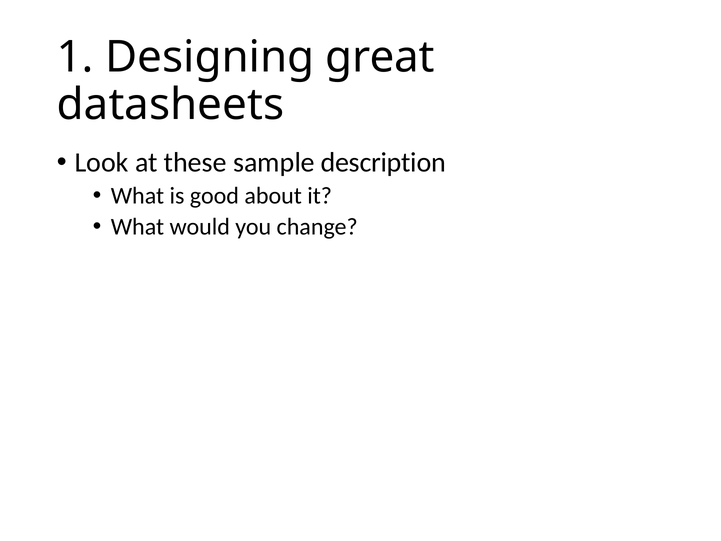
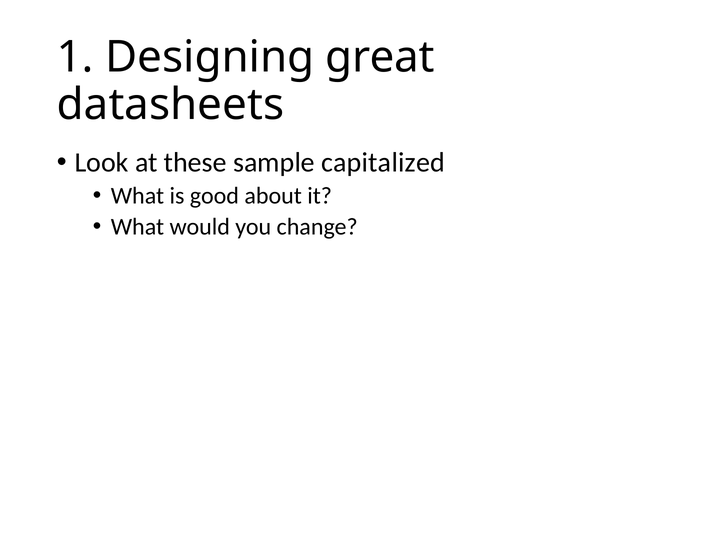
description: description -> capitalized (383, 163)
